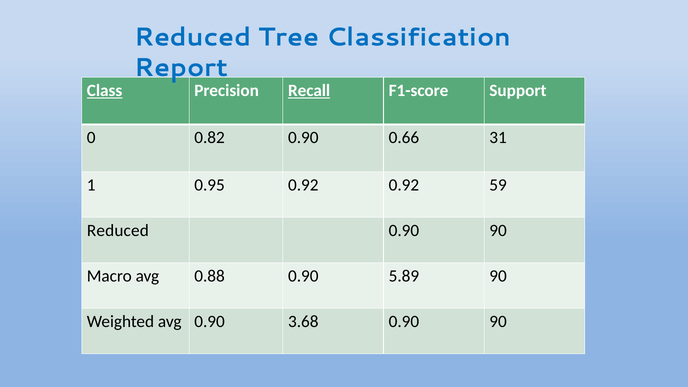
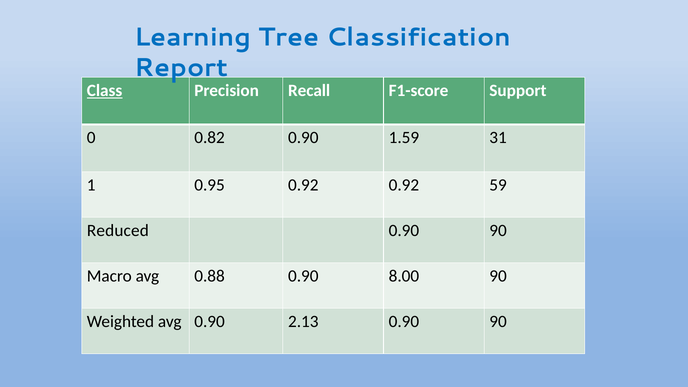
Reduced: Reduced -> Learning (193, 37)
Recall underline: present -> none (309, 91)
0.66: 0.66 -> 1.59 (404, 138)
5.89: 5.89 -> 8.00 (404, 276)
3.68: 3.68 -> 2.13 (303, 322)
